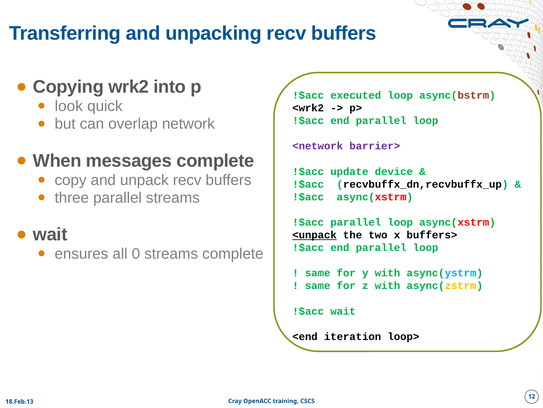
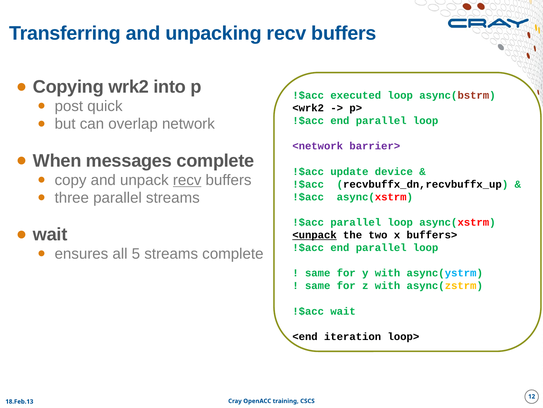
look: look -> post (69, 106)
recv underline: none -> present (187, 180)
0: 0 -> 5 (136, 253)
